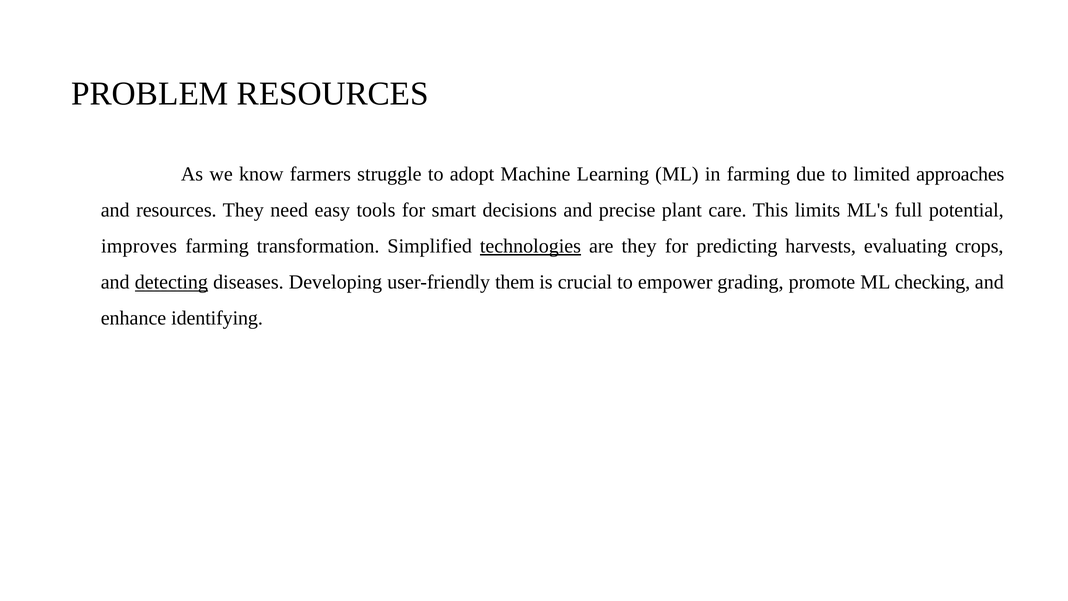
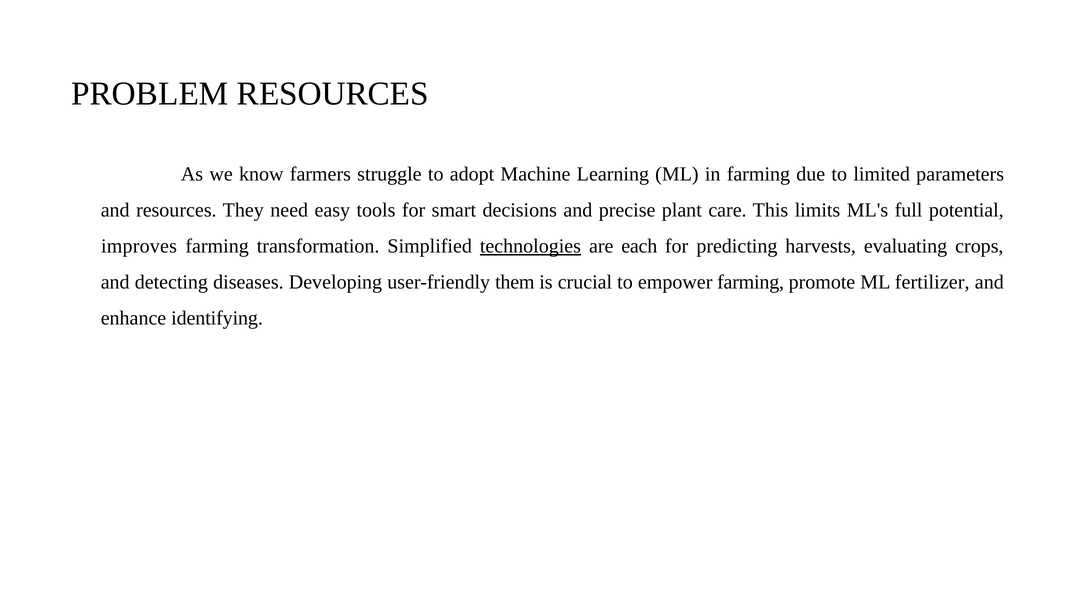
approaches: approaches -> parameters (960, 174)
are they: they -> each (639, 246)
detecting underline: present -> none (171, 282)
empower grading: grading -> farming (751, 282)
checking: checking -> fertilizer (932, 282)
